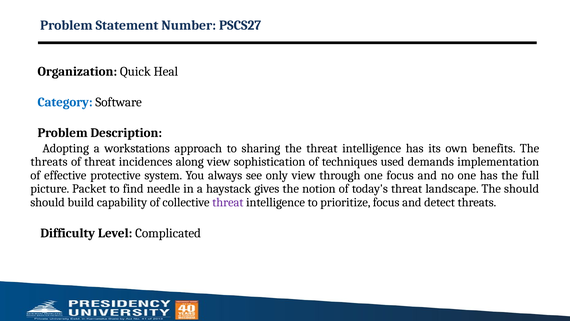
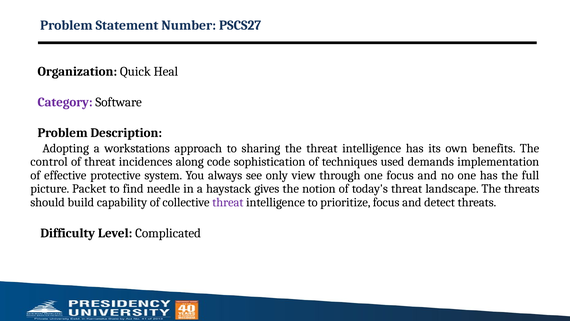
Category colour: blue -> purple (65, 102)
threats: threats -> control (49, 162)
along view: view -> code (219, 162)
The should: should -> threats (522, 189)
